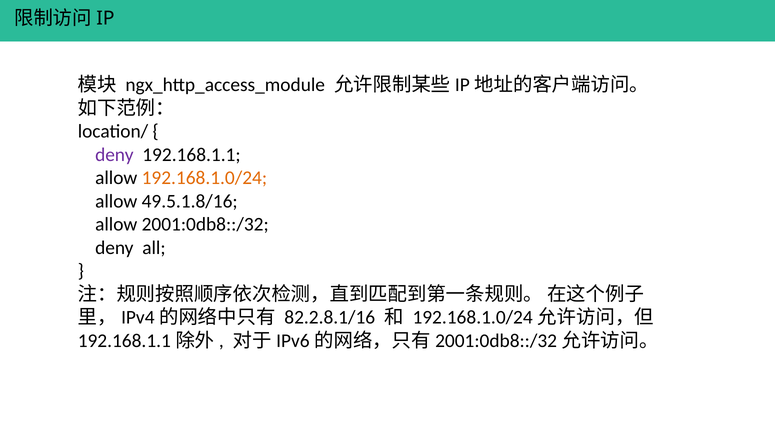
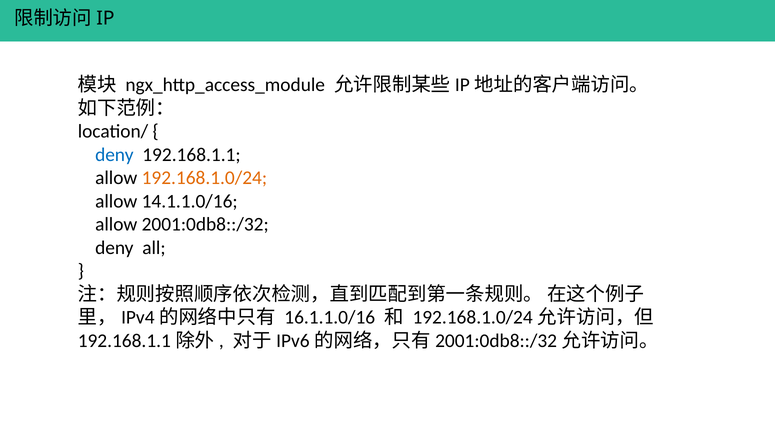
deny colour: purple -> blue (114, 155)
49.5.1.8/16: 49.5.1.8/16 -> 14.1.1.0/16 (190, 201)
82.2.8.1/16: 82.2.8.1/16 -> 16.1.1.0/16 (330, 317)
